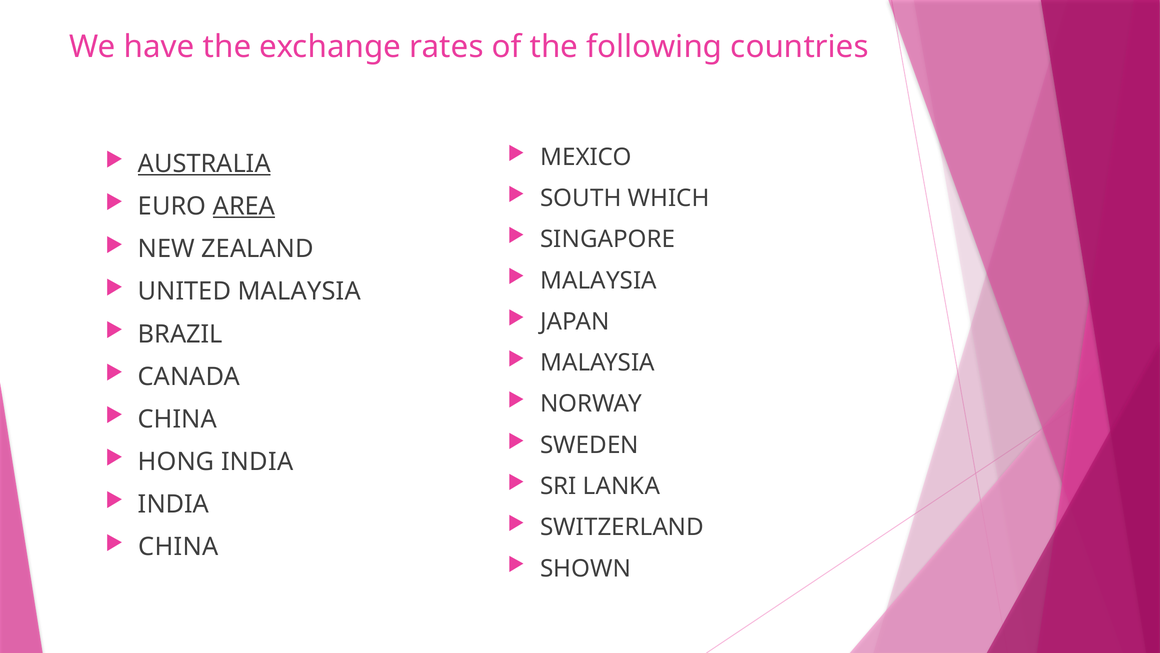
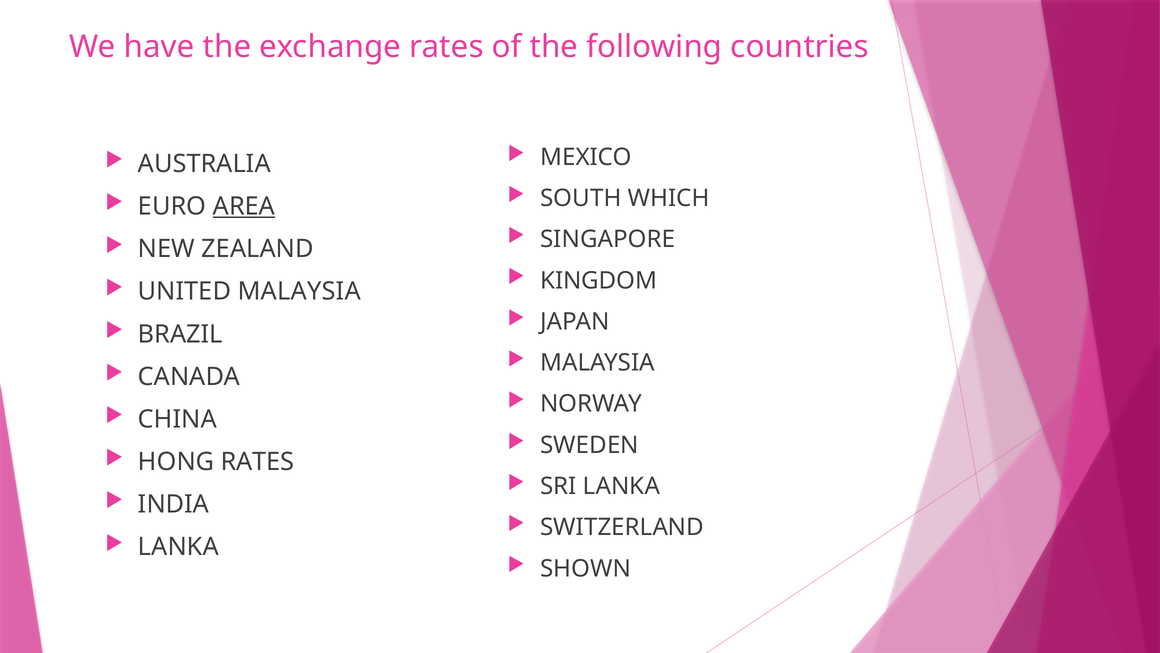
AUSTRALIA underline: present -> none (204, 164)
MALAYSIA: MALAYSIA -> KINGDOM (599, 280)
HONG INDIA: INDIA -> RATES (257, 462)
CHINA: CHINA -> LANKA (178, 547)
